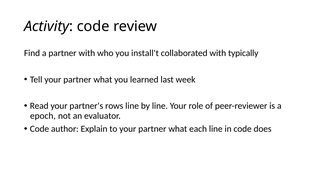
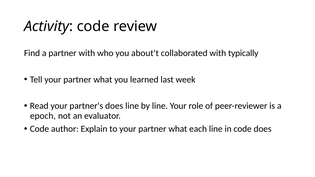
install't: install't -> about't (145, 53)
partner's rows: rows -> does (114, 106)
